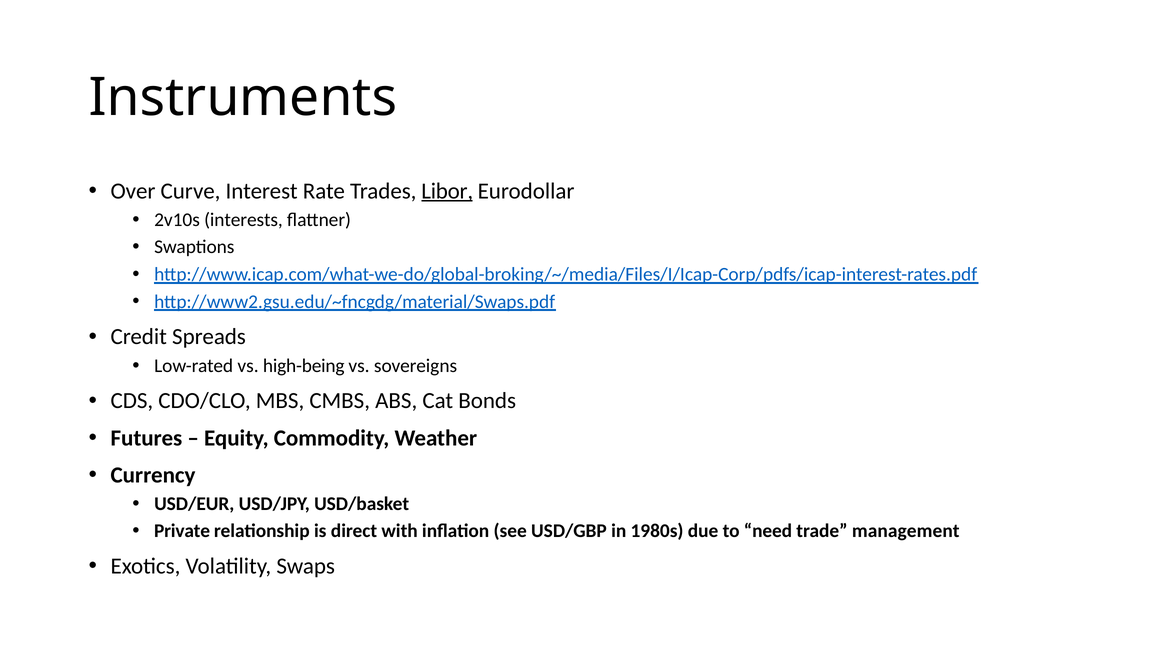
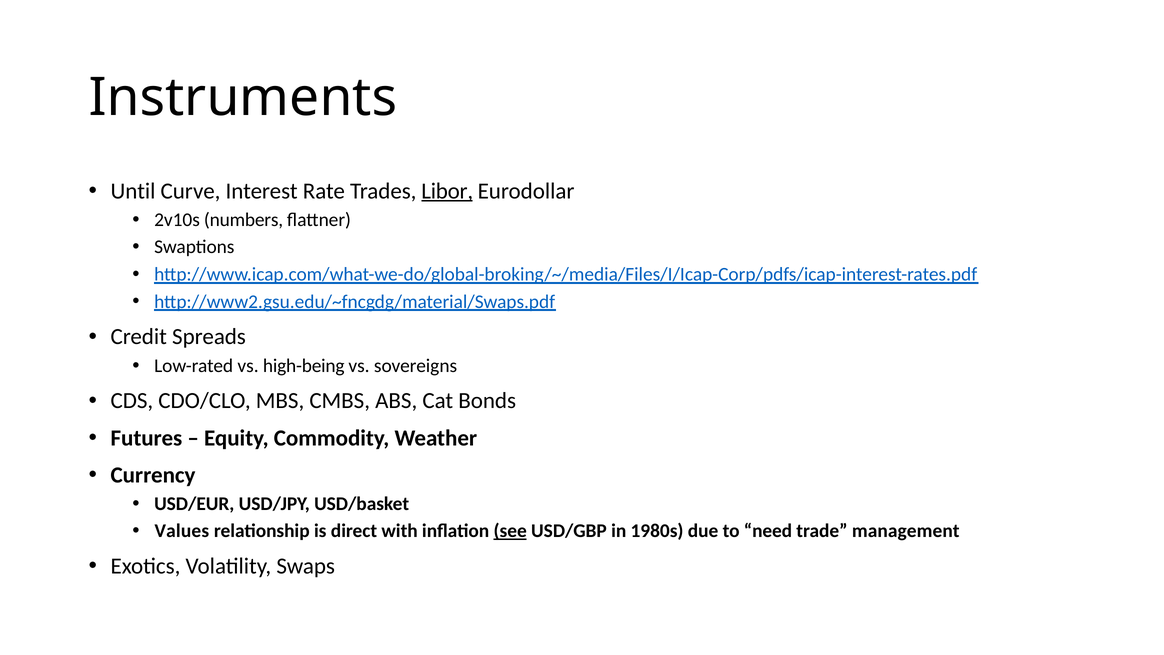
Over: Over -> Until (133, 191)
interests: interests -> numbers (244, 220)
Private: Private -> Values (182, 531)
see underline: none -> present (510, 531)
